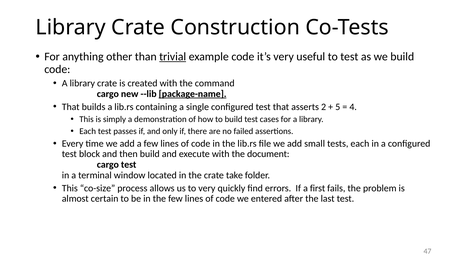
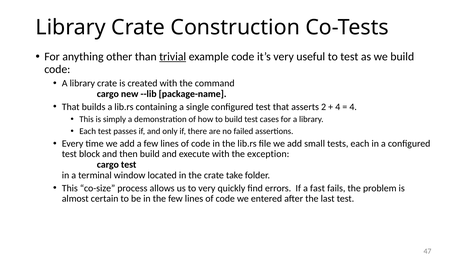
package-name underline: present -> none (193, 94)
5: 5 -> 4 (338, 107)
document: document -> exception (268, 154)
first: first -> fast (317, 188)
